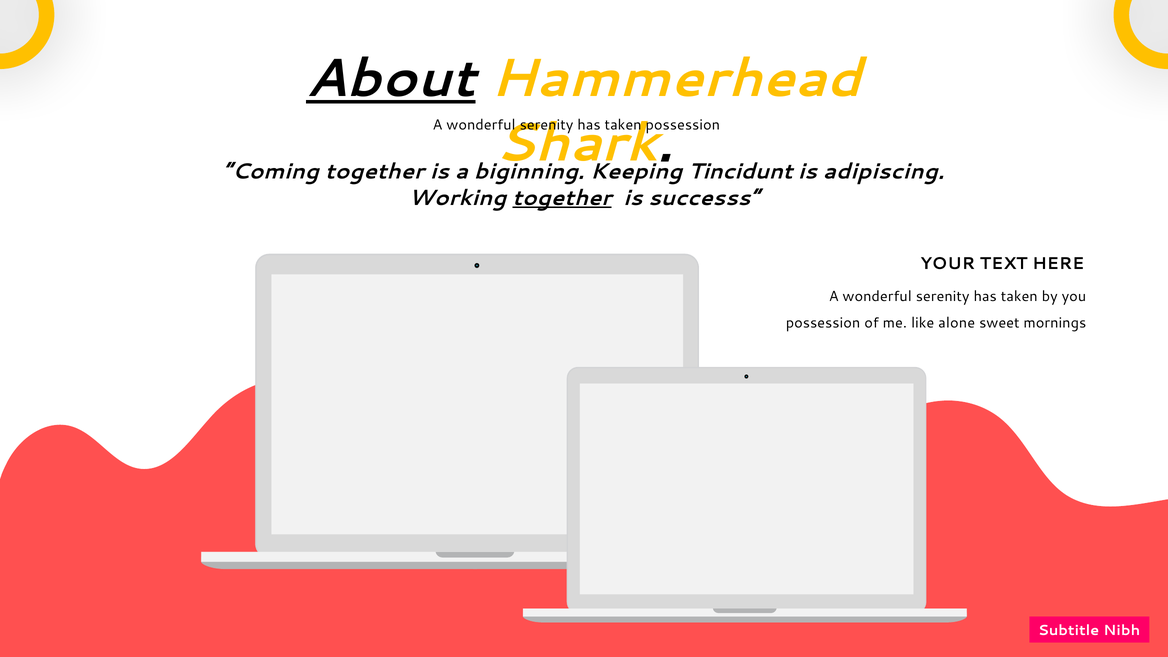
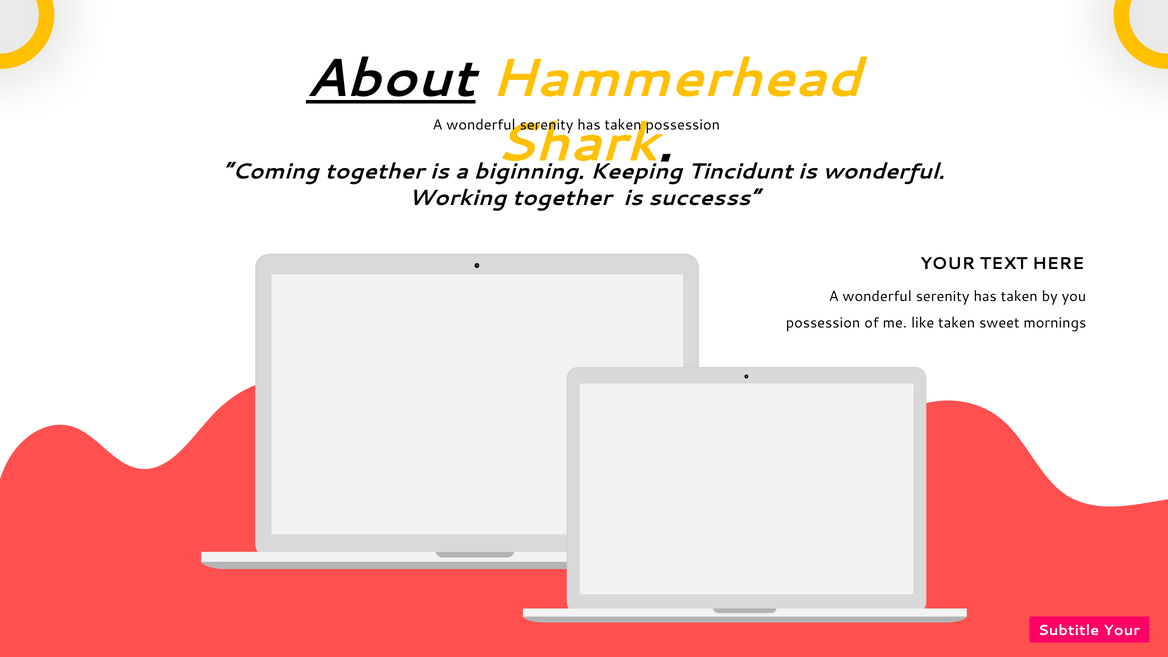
is adipiscing: adipiscing -> wonderful (884, 172)
together underline: present -> none (562, 198)
like alone: alone -> taken (957, 323)
Subtitle Nibh: Nibh -> Your (1122, 631)
